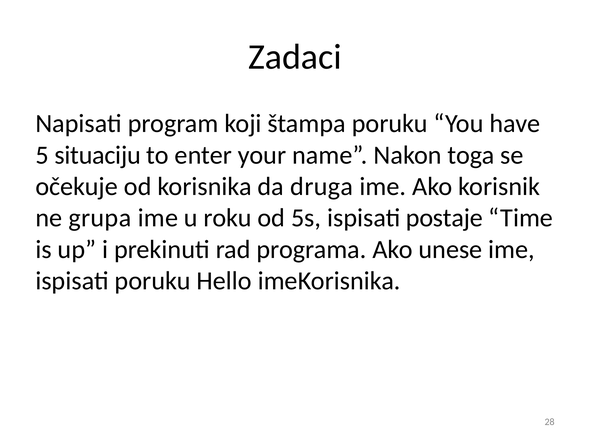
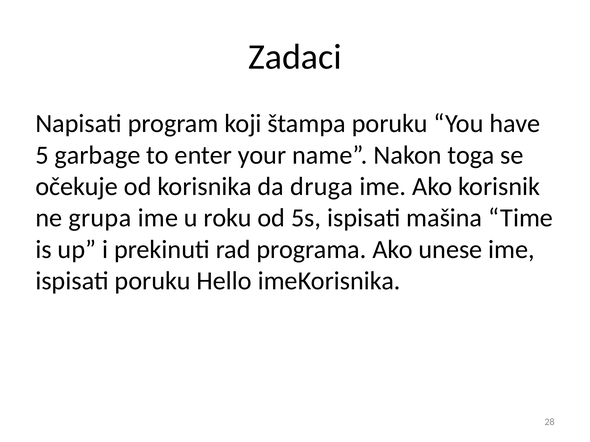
situaciju: situaciju -> garbage (97, 155)
postaje: postaje -> mašina (444, 218)
